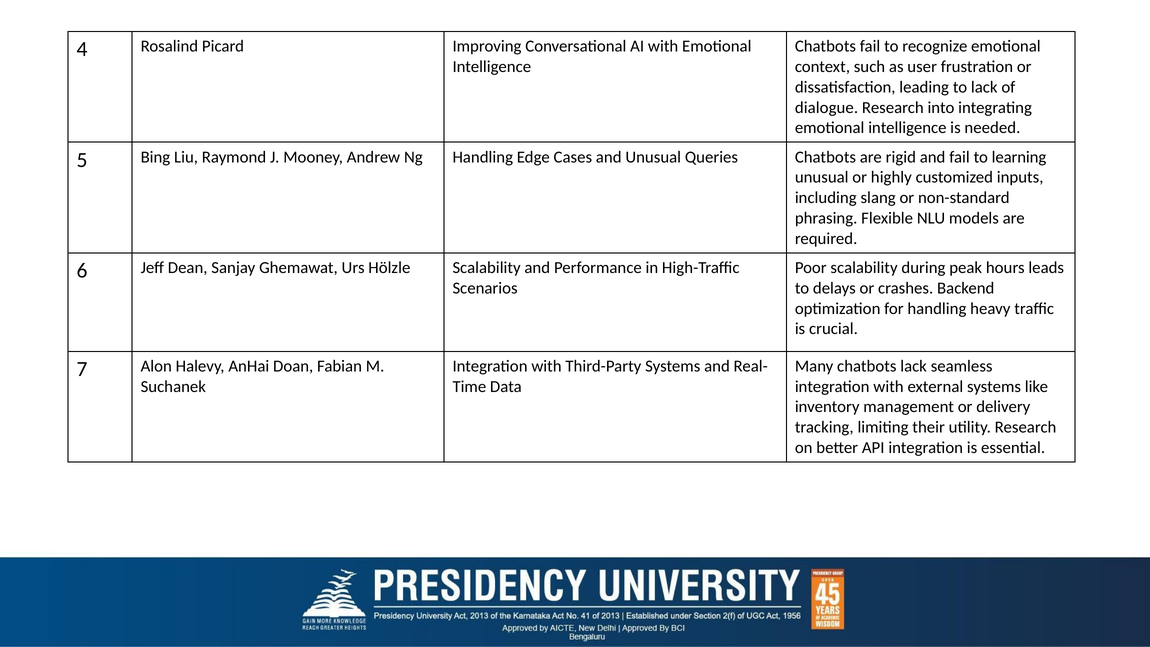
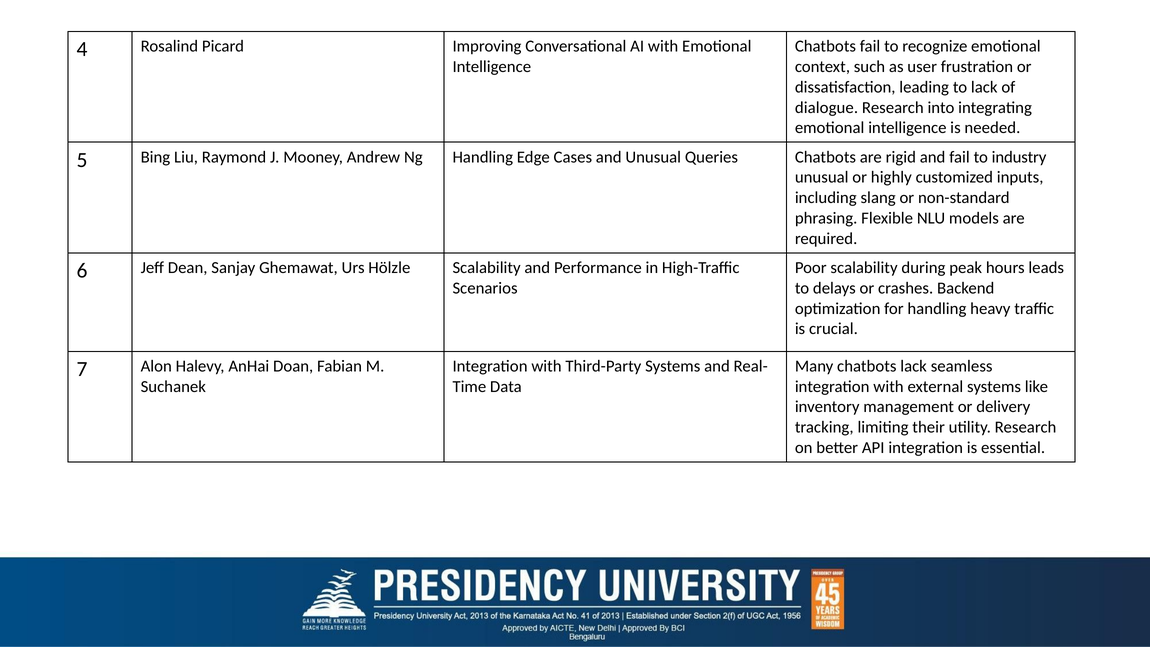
learning: learning -> industry (1019, 157)
